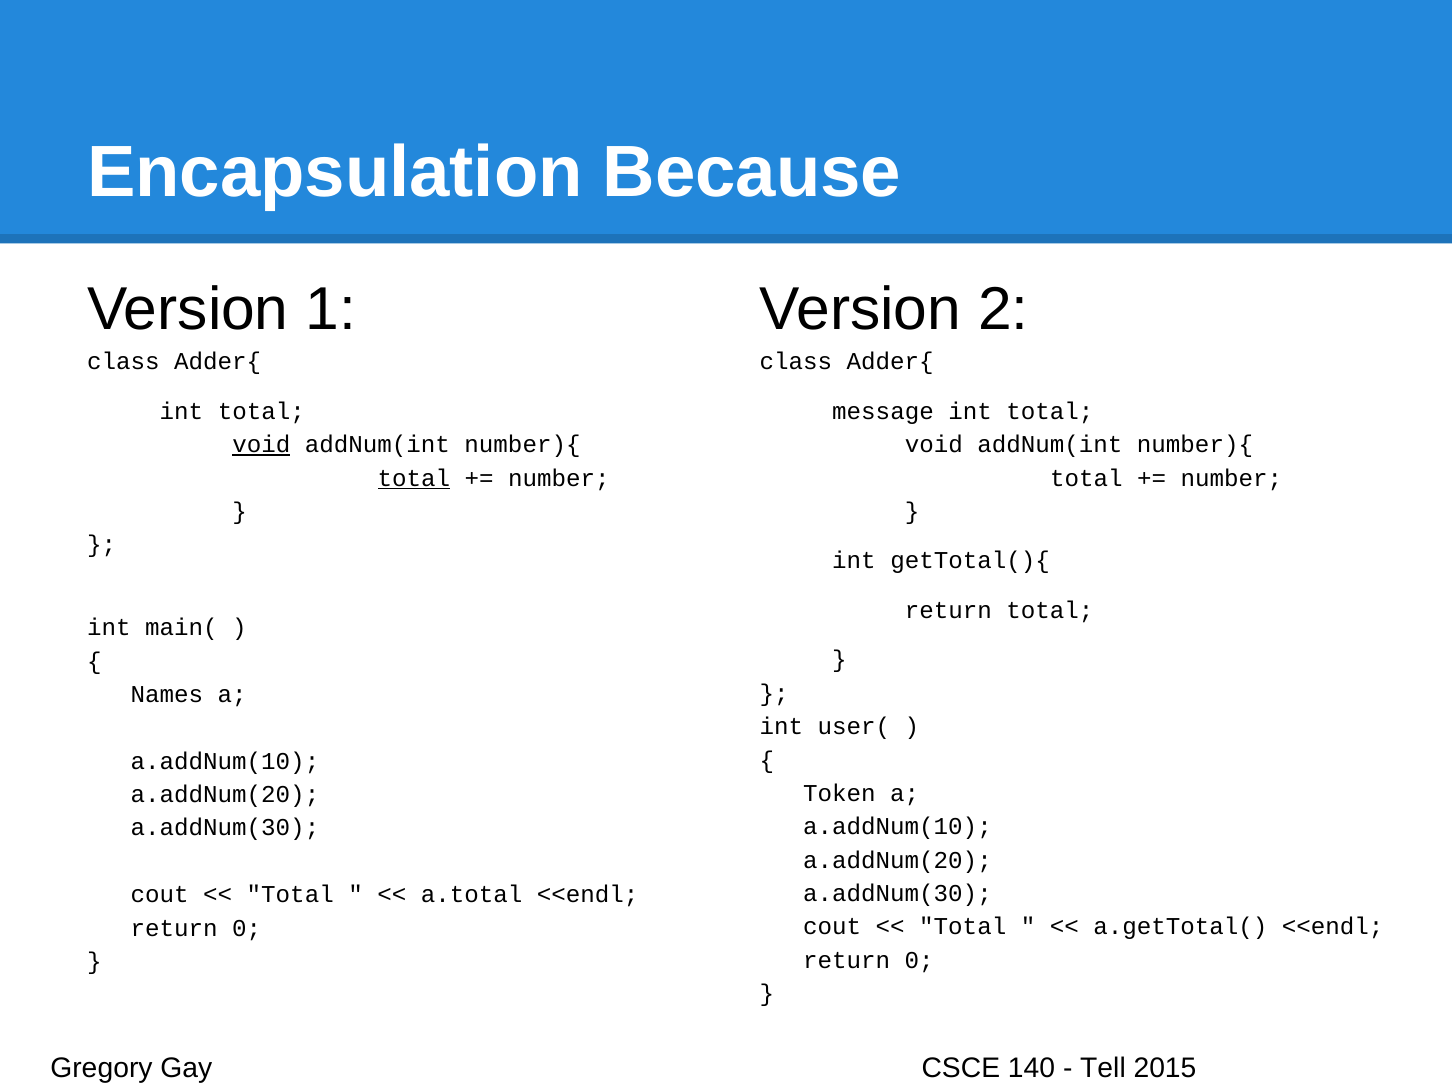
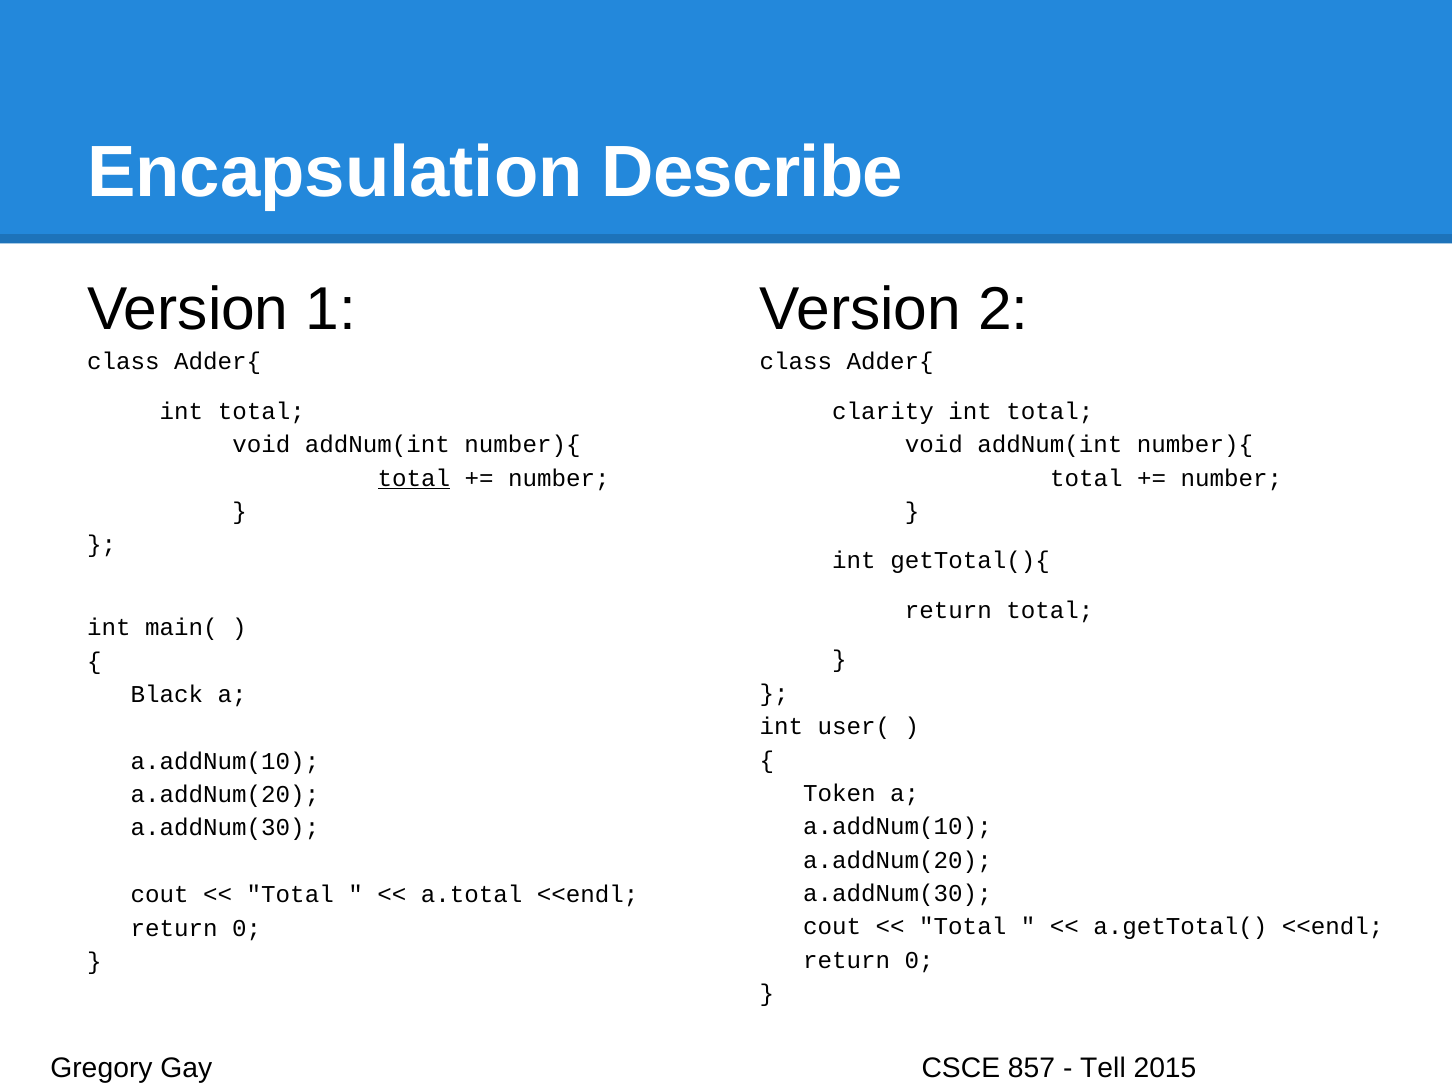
Because: Because -> Describe (752, 172)
message: message -> clarity (883, 411)
void underline: present -> none (261, 445)
Names: Names -> Black (167, 694)
140: 140 -> 857 (1031, 1068)
